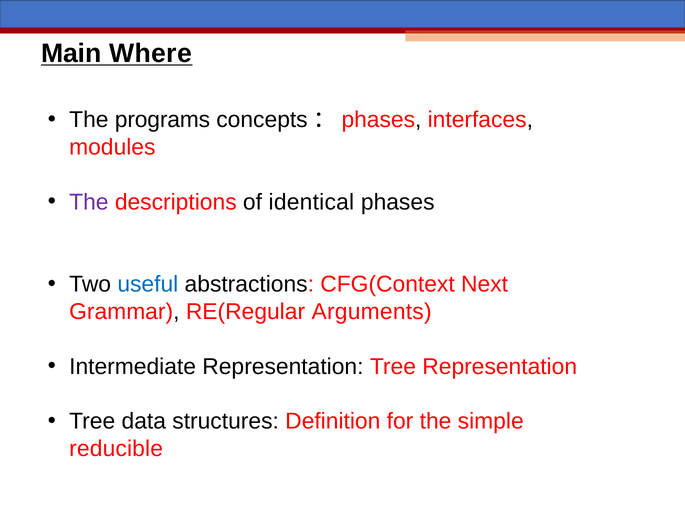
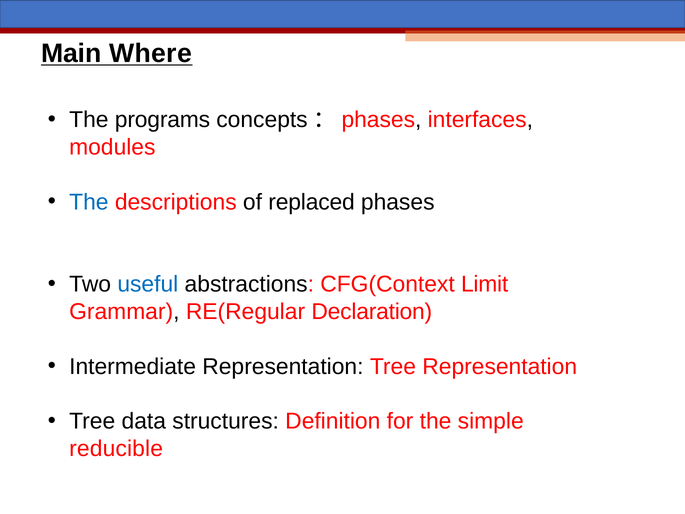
The colour: purple -> blue (89, 202)
identical: identical -> replaced (312, 202)
Next: Next -> Limit (485, 284)
Arguments: Arguments -> Declaration (372, 311)
